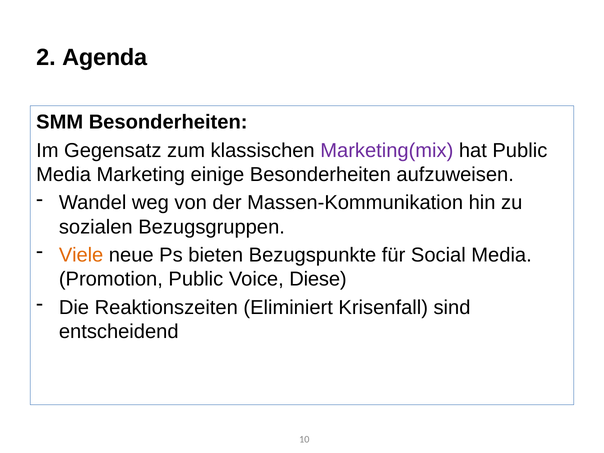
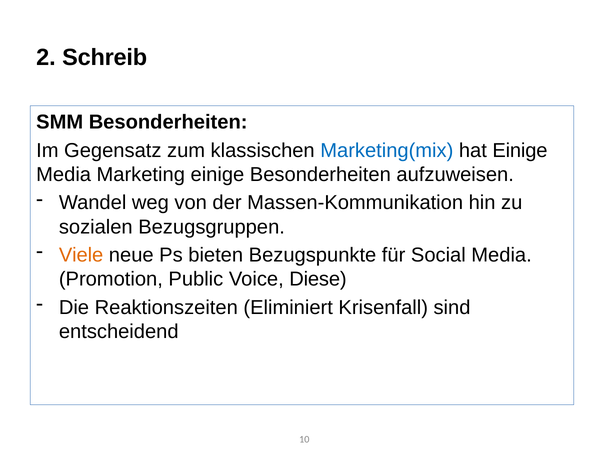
Agenda: Agenda -> Schreib (105, 57)
Marketing(mix colour: purple -> blue (387, 150)
hat Public: Public -> Einige (520, 150)
